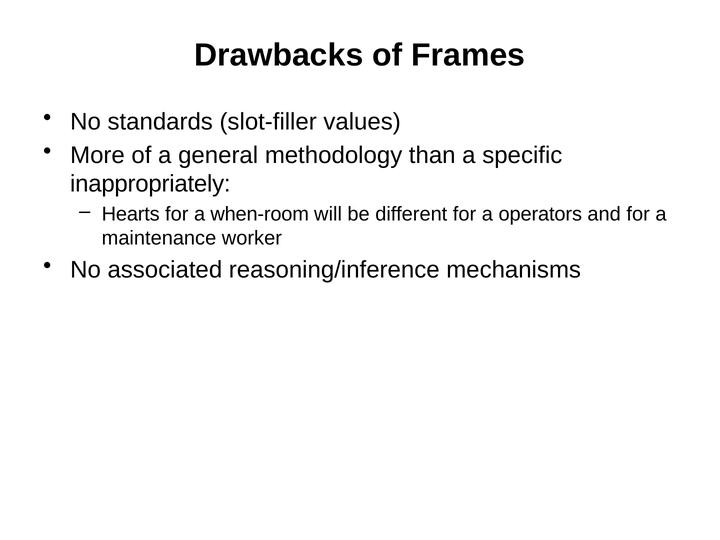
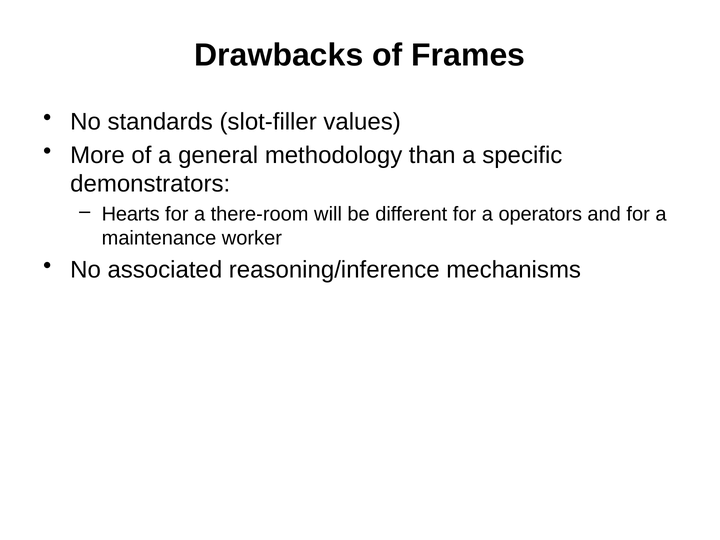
inappropriately: inappropriately -> demonstrators (150, 184)
when-room: when-room -> there-room (260, 214)
